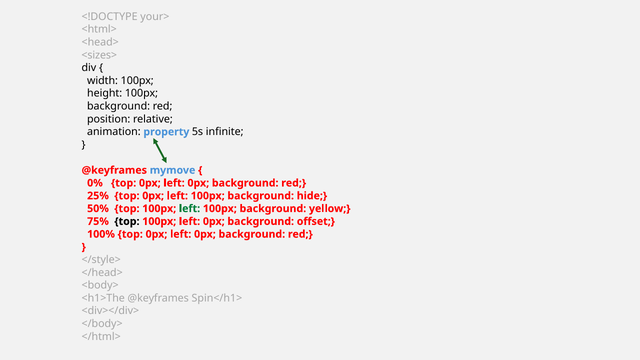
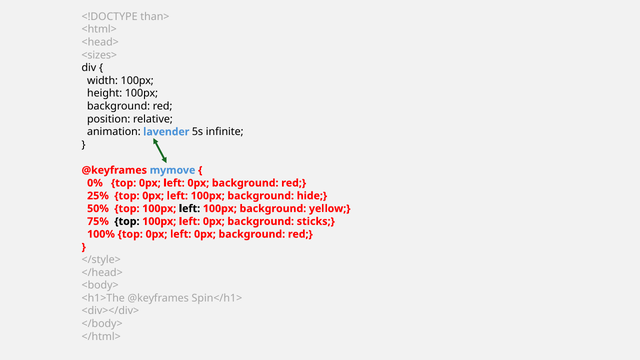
your>: your> -> than> (155, 17)
property: property -> lavender (166, 132)
left colour: green -> black (190, 209)
offset: offset -> sticks (316, 221)
